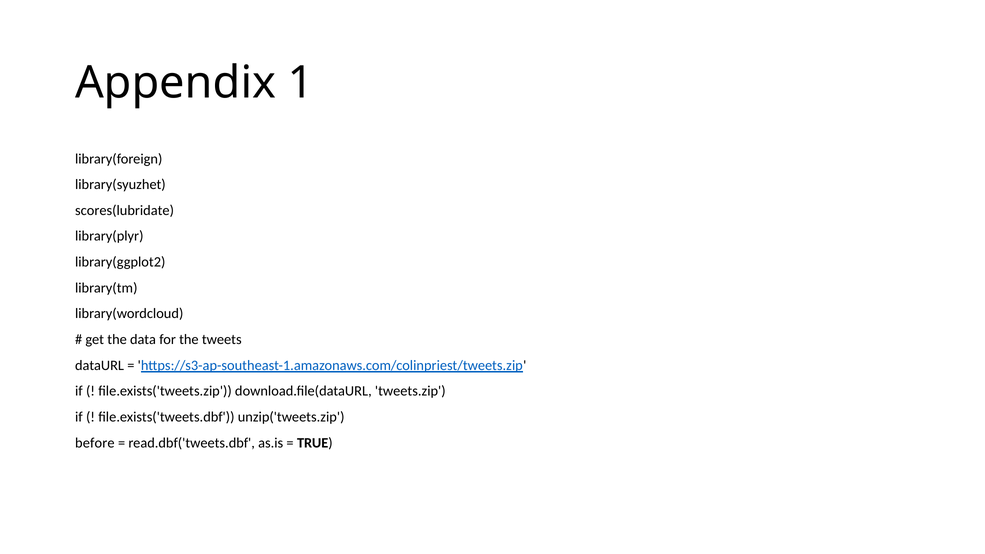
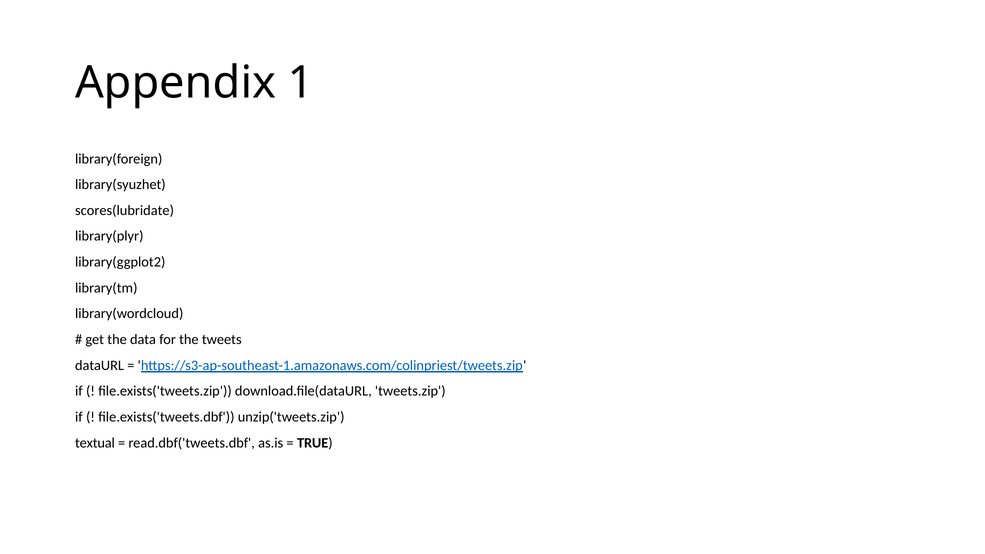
before: before -> textual (95, 443)
